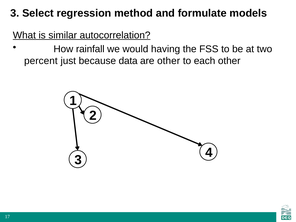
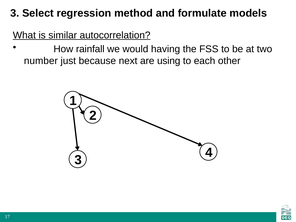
percent: percent -> number (41, 61)
data: data -> next (128, 61)
are other: other -> using (169, 61)
